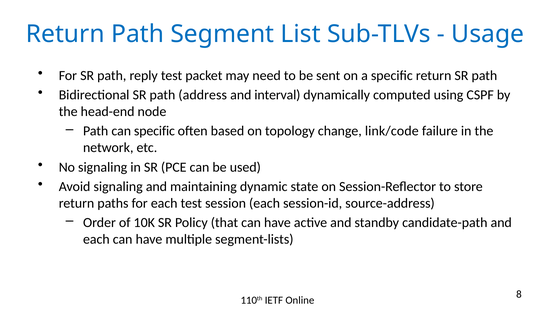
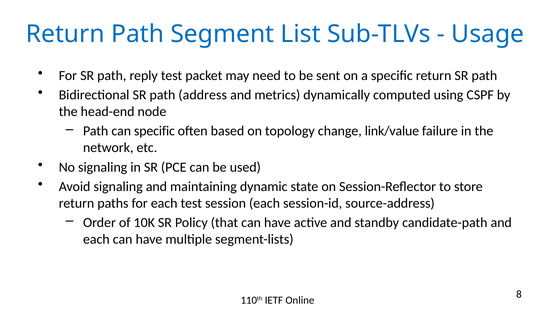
interval: interval -> metrics (277, 95)
link/code: link/code -> link/value (392, 131)
